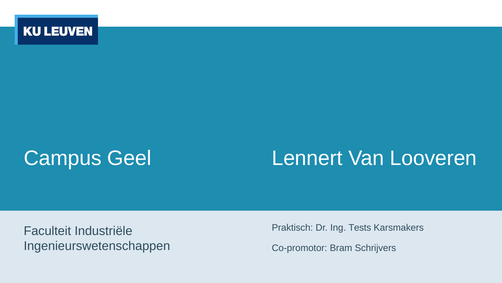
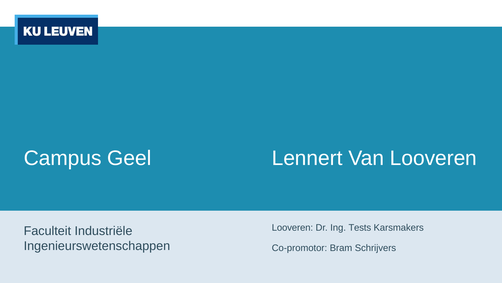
Praktisch: Praktisch -> Looveren (292, 227)
